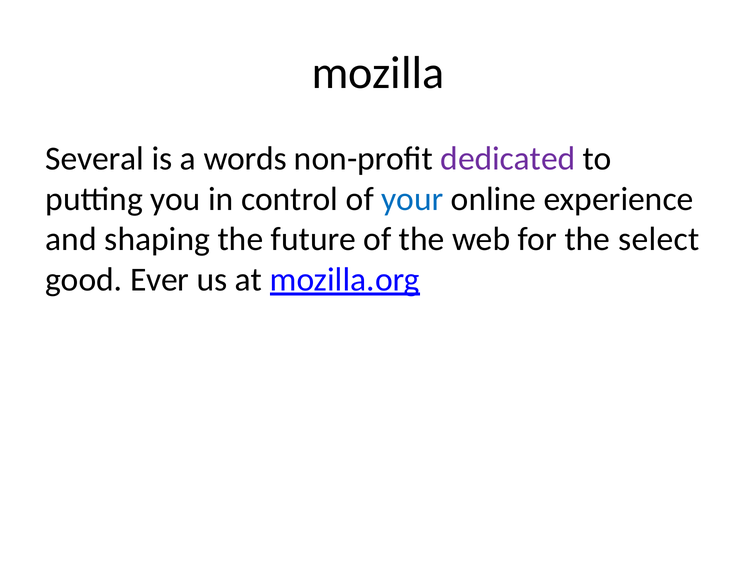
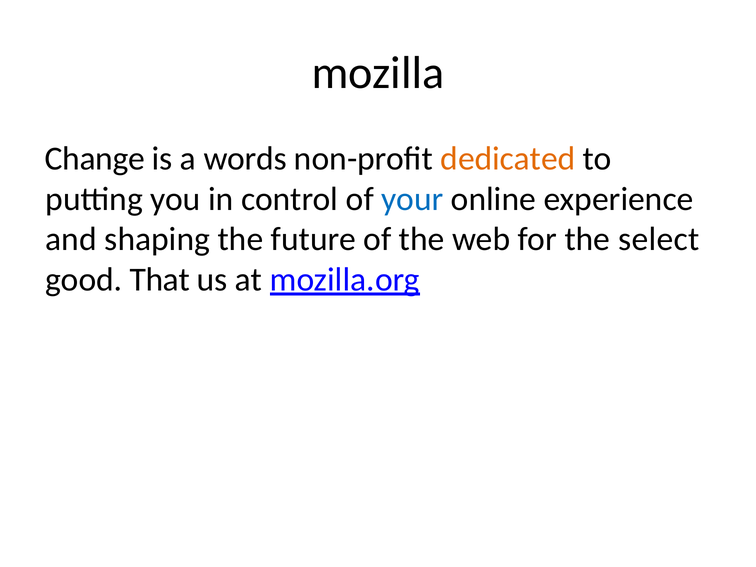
Several: Several -> Change (95, 159)
dedicated colour: purple -> orange (508, 159)
Ever: Ever -> That (160, 280)
